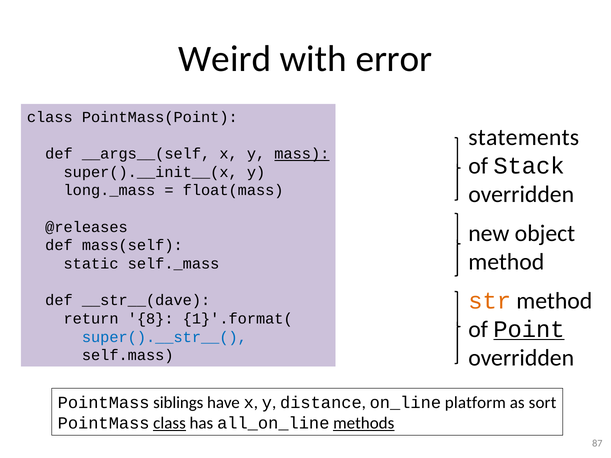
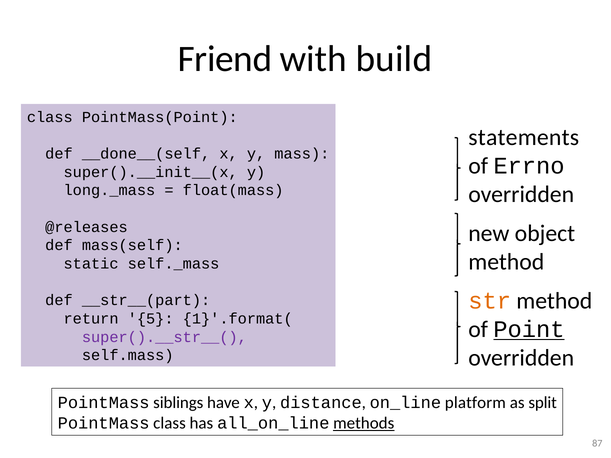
Weird: Weird -> Friend (225, 59)
error: error -> build (394, 59)
__args__(self: __args__(self -> __done__(self (146, 154)
mass underline: present -> none (302, 154)
Stack: Stack -> Errno (529, 166)
__str__(dave: __str__(dave -> __str__(part (146, 301)
8: 8 -> 5 (151, 319)
super().__str__( colour: blue -> purple (164, 337)
sort: sort -> split (543, 403)
class underline: present -> none (170, 423)
